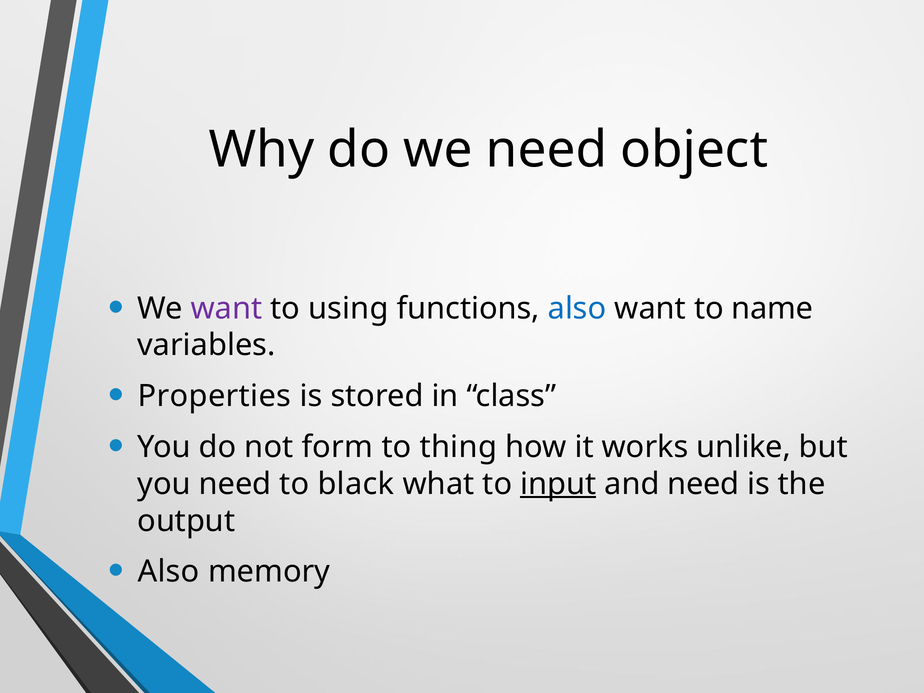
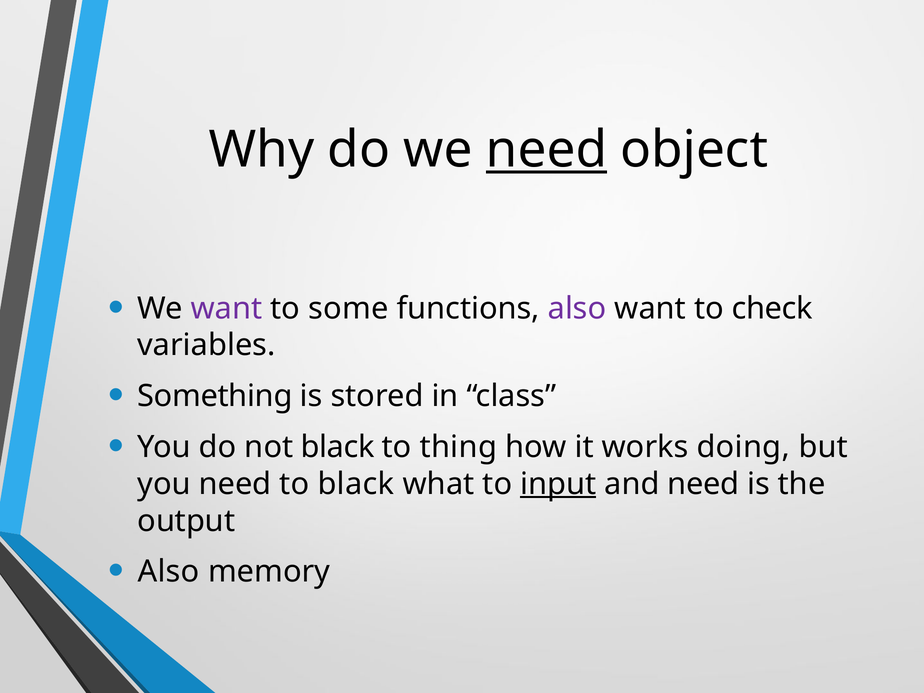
need underline: none -> present (546, 150)
using: using -> some (348, 308)
also colour: blue -> purple (577, 308)
name: name -> check (772, 308)
Properties: Properties -> Something (215, 396)
not form: form -> black (338, 447)
unlike: unlike -> doing (743, 447)
